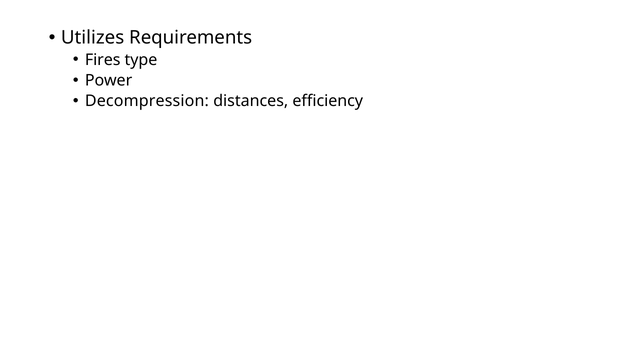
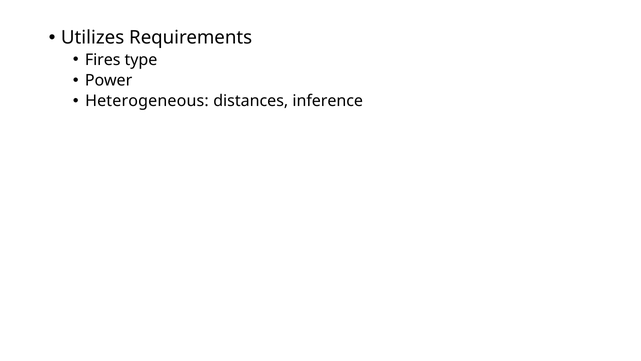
Decompression: Decompression -> Heterogeneous (147, 101)
efficiency: efficiency -> inference (328, 101)
